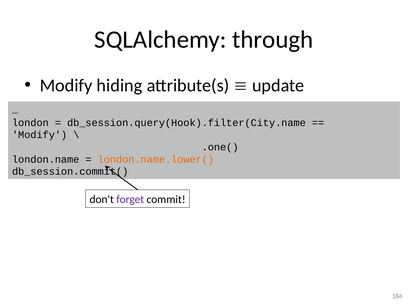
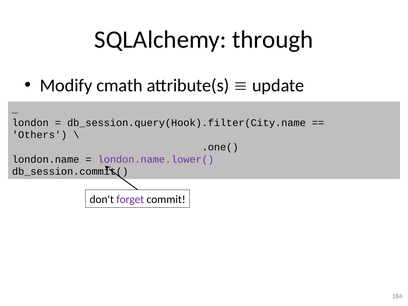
hiding: hiding -> cmath (120, 86)
Modify: Modify -> Others (40, 135)
london.name.lower( colour: orange -> purple (156, 159)
